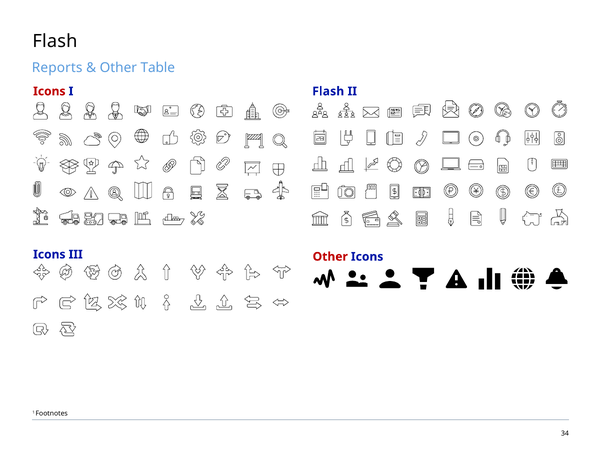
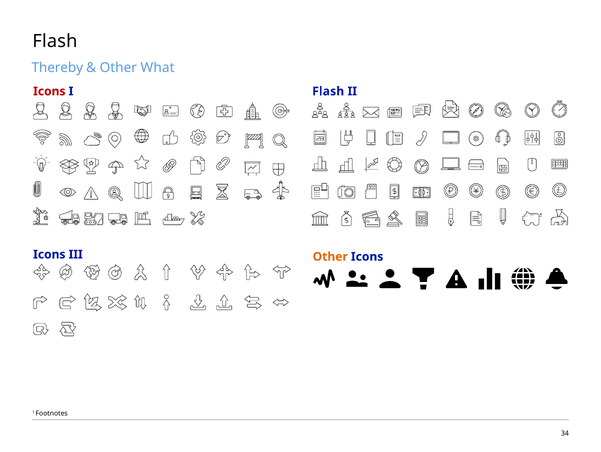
Reports: Reports -> Thereby (57, 68)
Table: Table -> What (158, 68)
Other colour: red -> orange (330, 257)
